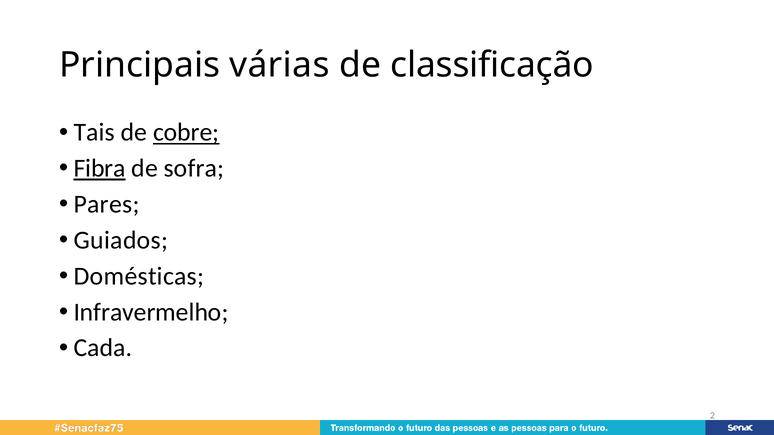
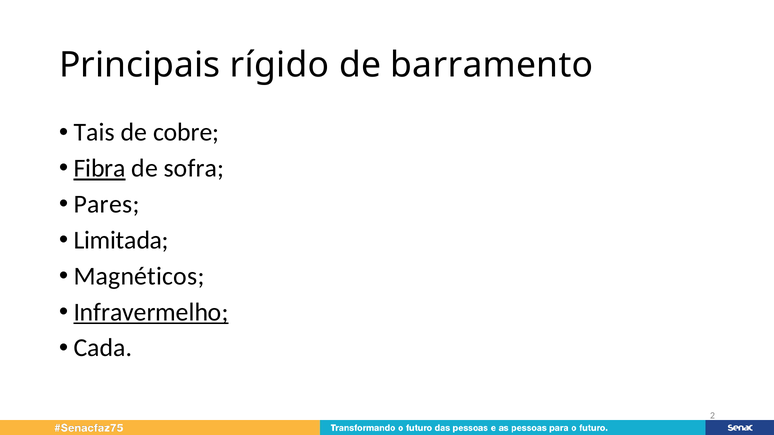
várias: várias -> rígido (280, 65)
classificação: classificação -> barramento (492, 65)
cobre underline: present -> none (186, 133)
Guiados: Guiados -> Limitada (121, 240)
Domésticas: Domésticas -> Magnéticos (139, 276)
Infravermelho underline: none -> present (151, 312)
